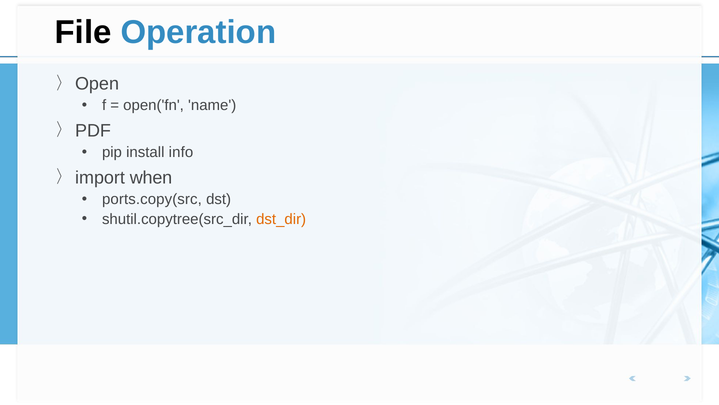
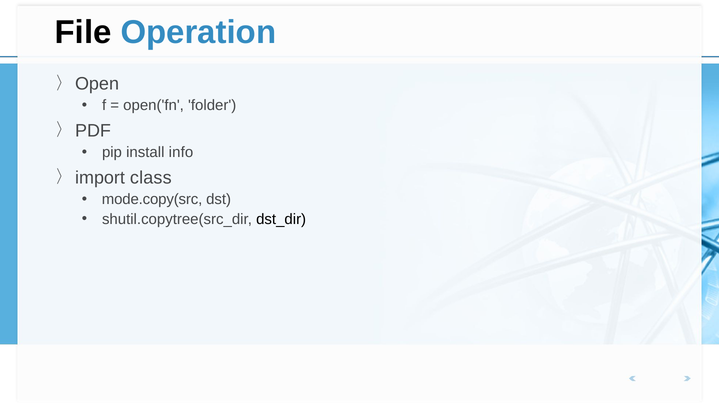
name: name -> folder (212, 105)
when: when -> class (151, 177)
ports.copy(src: ports.copy(src -> mode.copy(src (152, 199)
dst_dir colour: orange -> black (281, 219)
